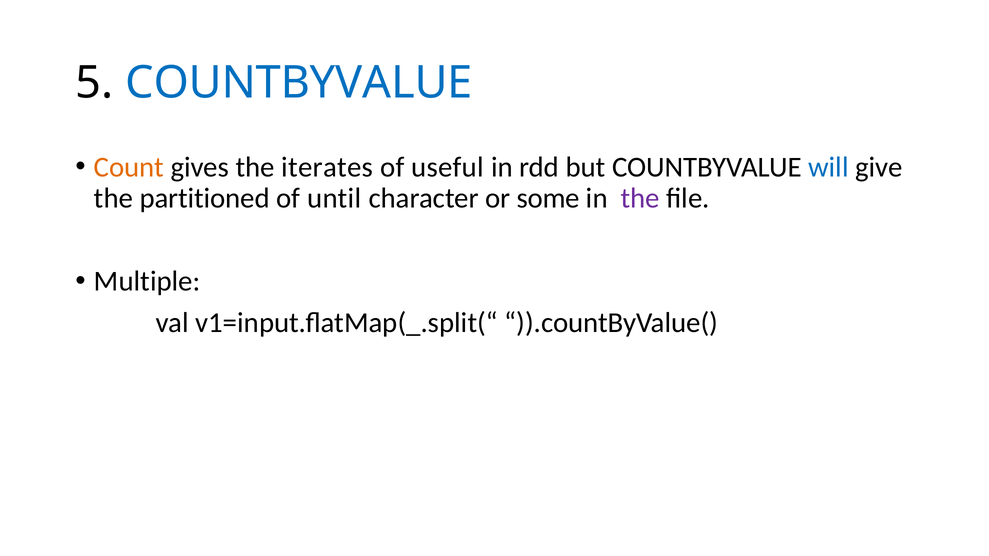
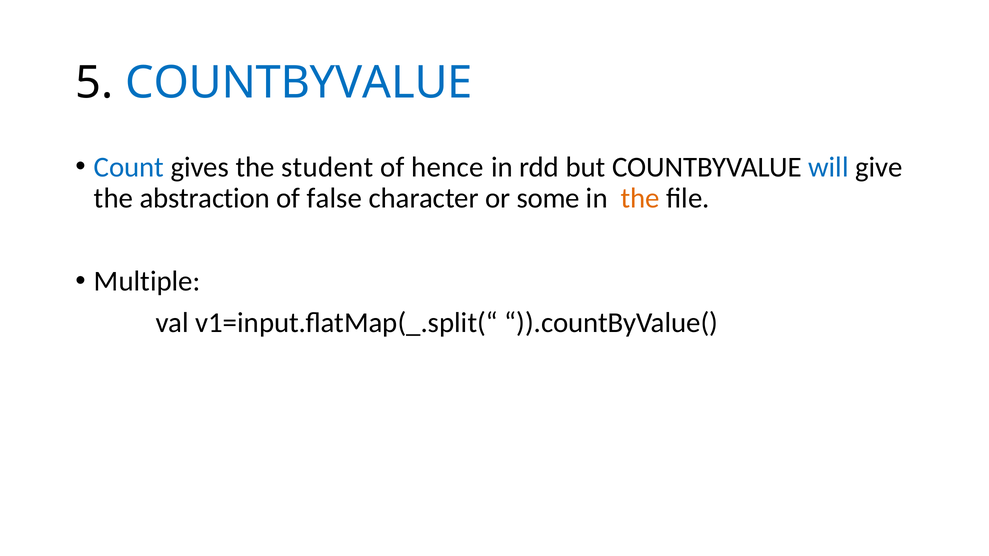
Count colour: orange -> blue (129, 167)
iterates: iterates -> student (327, 167)
useful: useful -> hence (448, 167)
partitioned: partitioned -> abstraction (205, 198)
until: until -> false (334, 198)
the colour: purple -> orange (640, 198)
